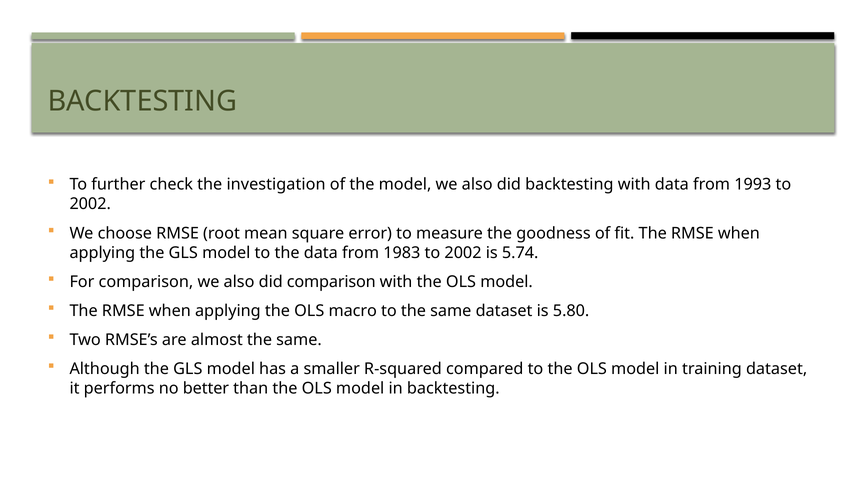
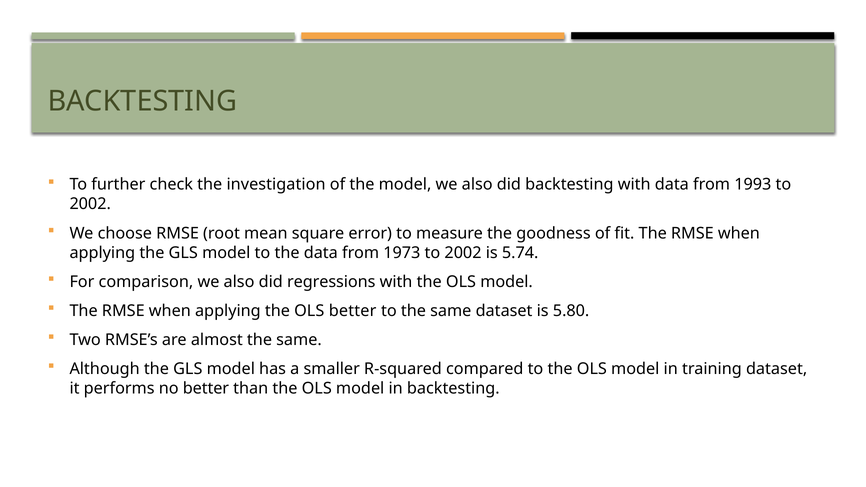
1983: 1983 -> 1973 (402, 253)
did comparison: comparison -> regressions (331, 282)
OLS macro: macro -> better (353, 311)
